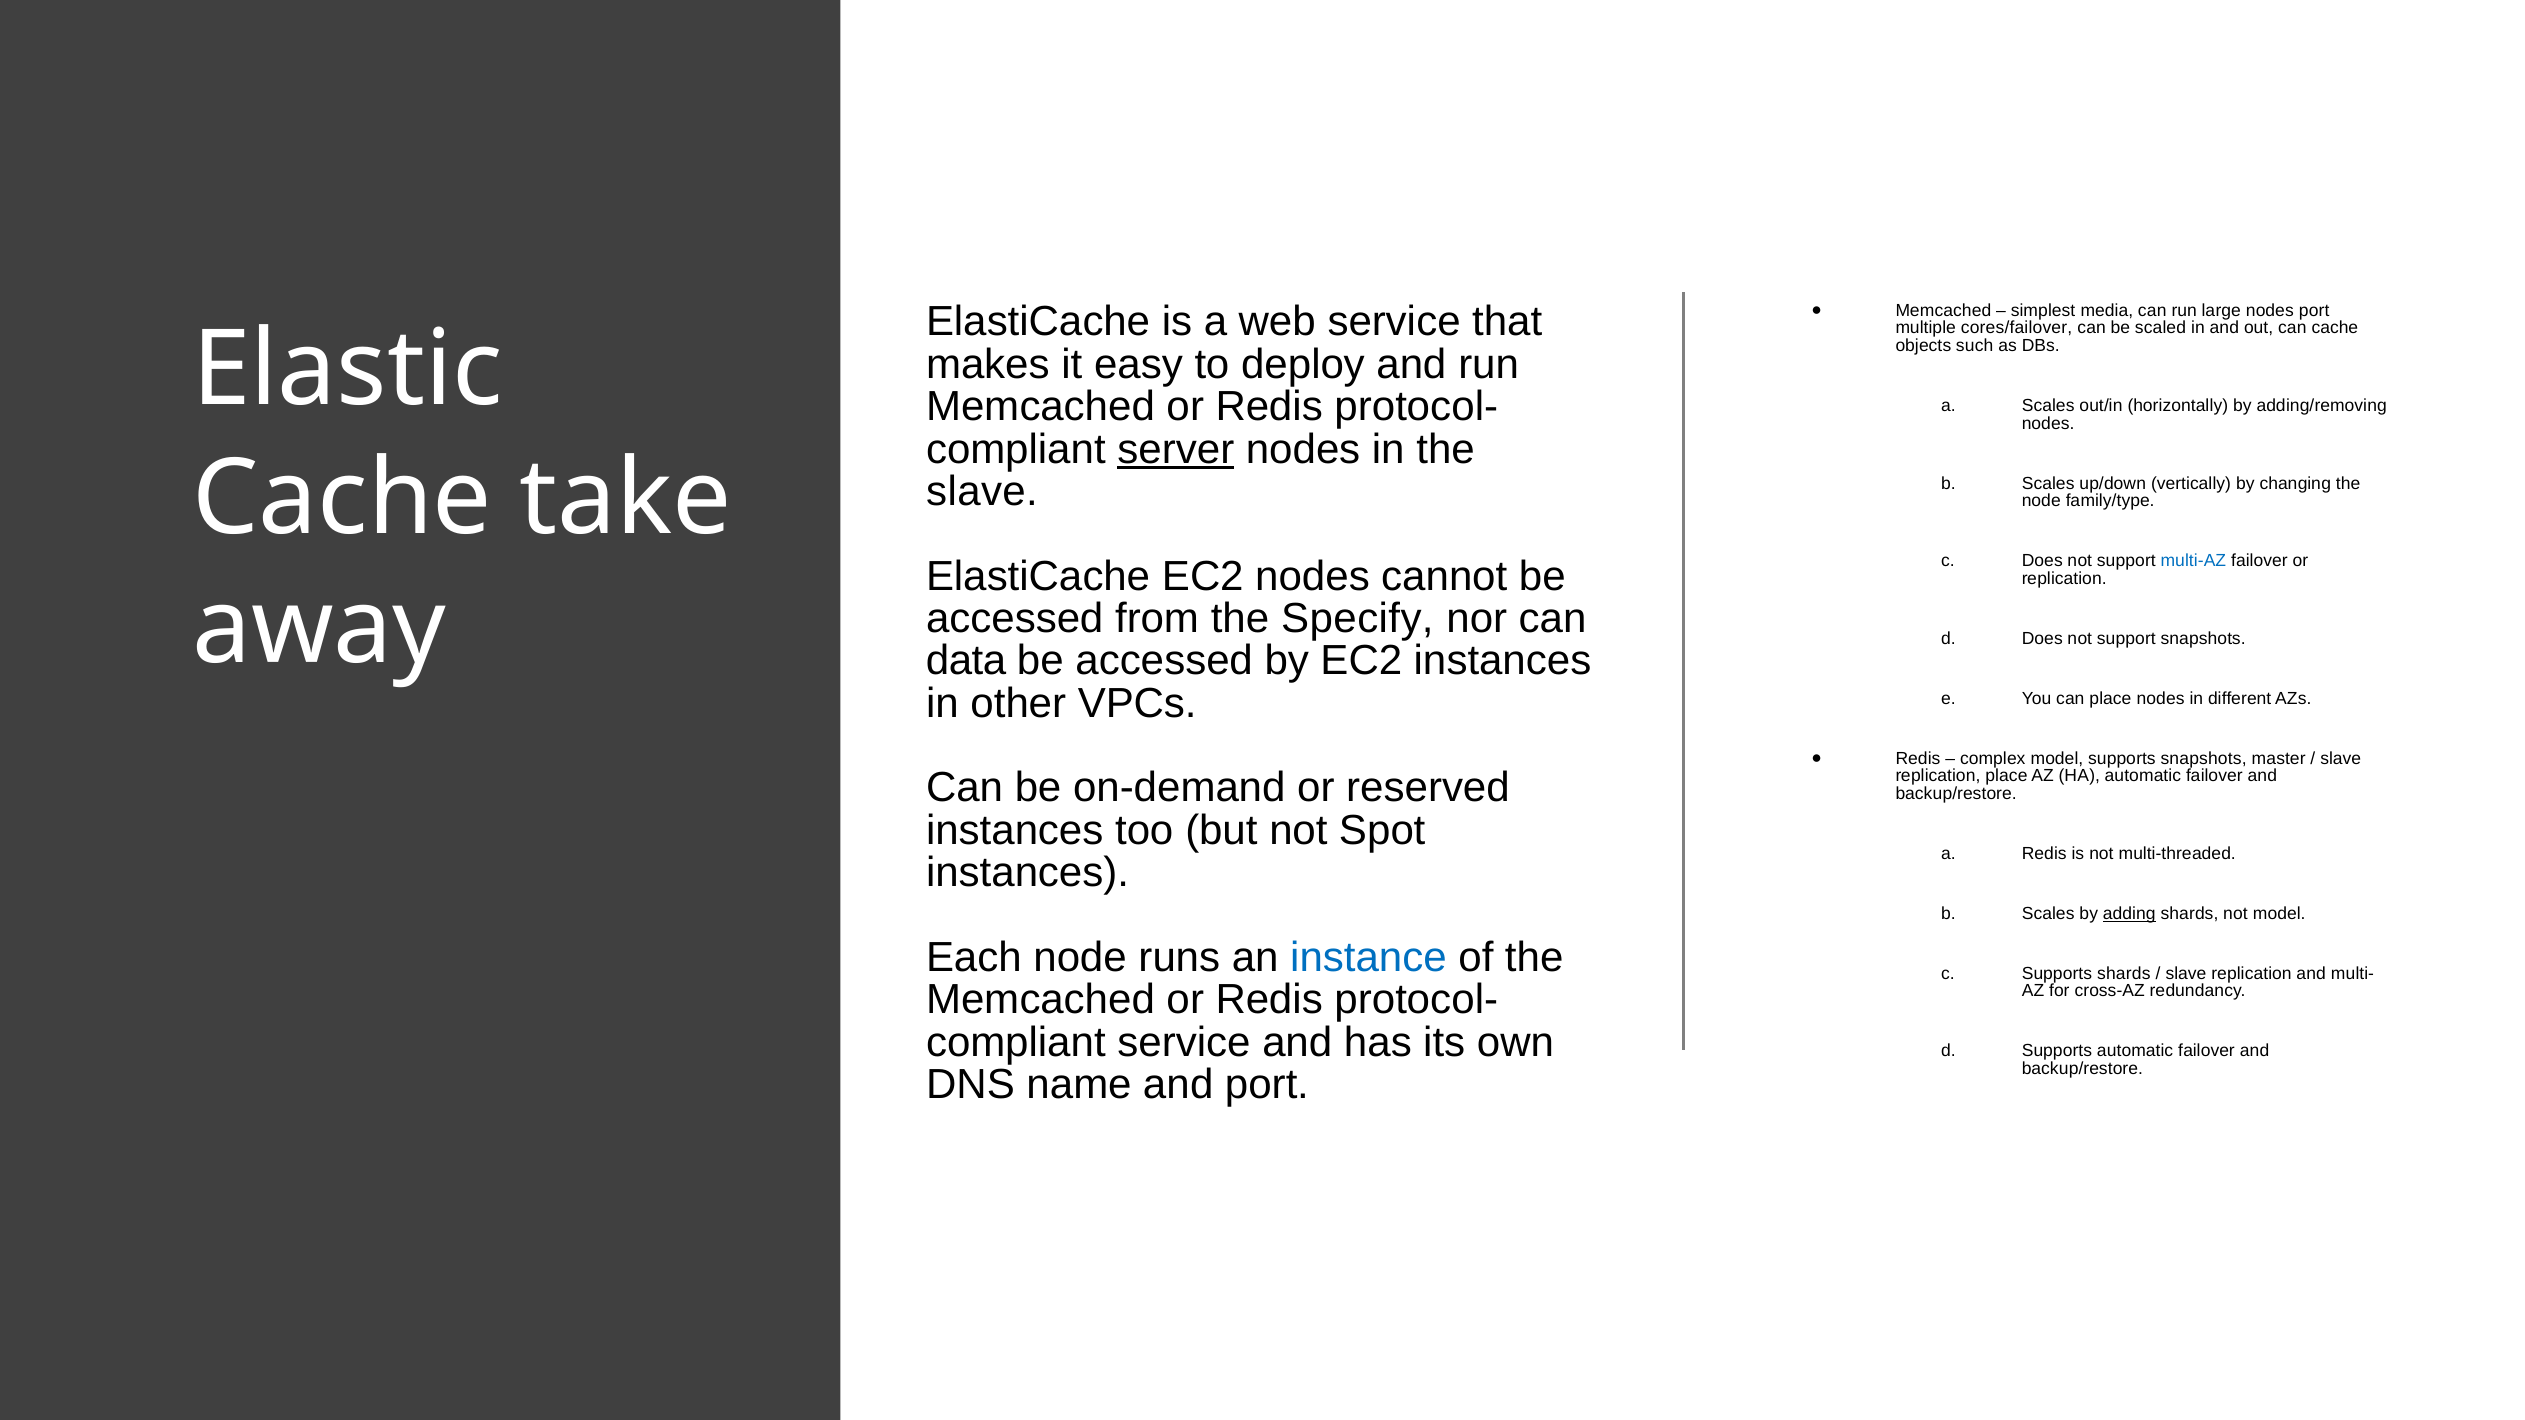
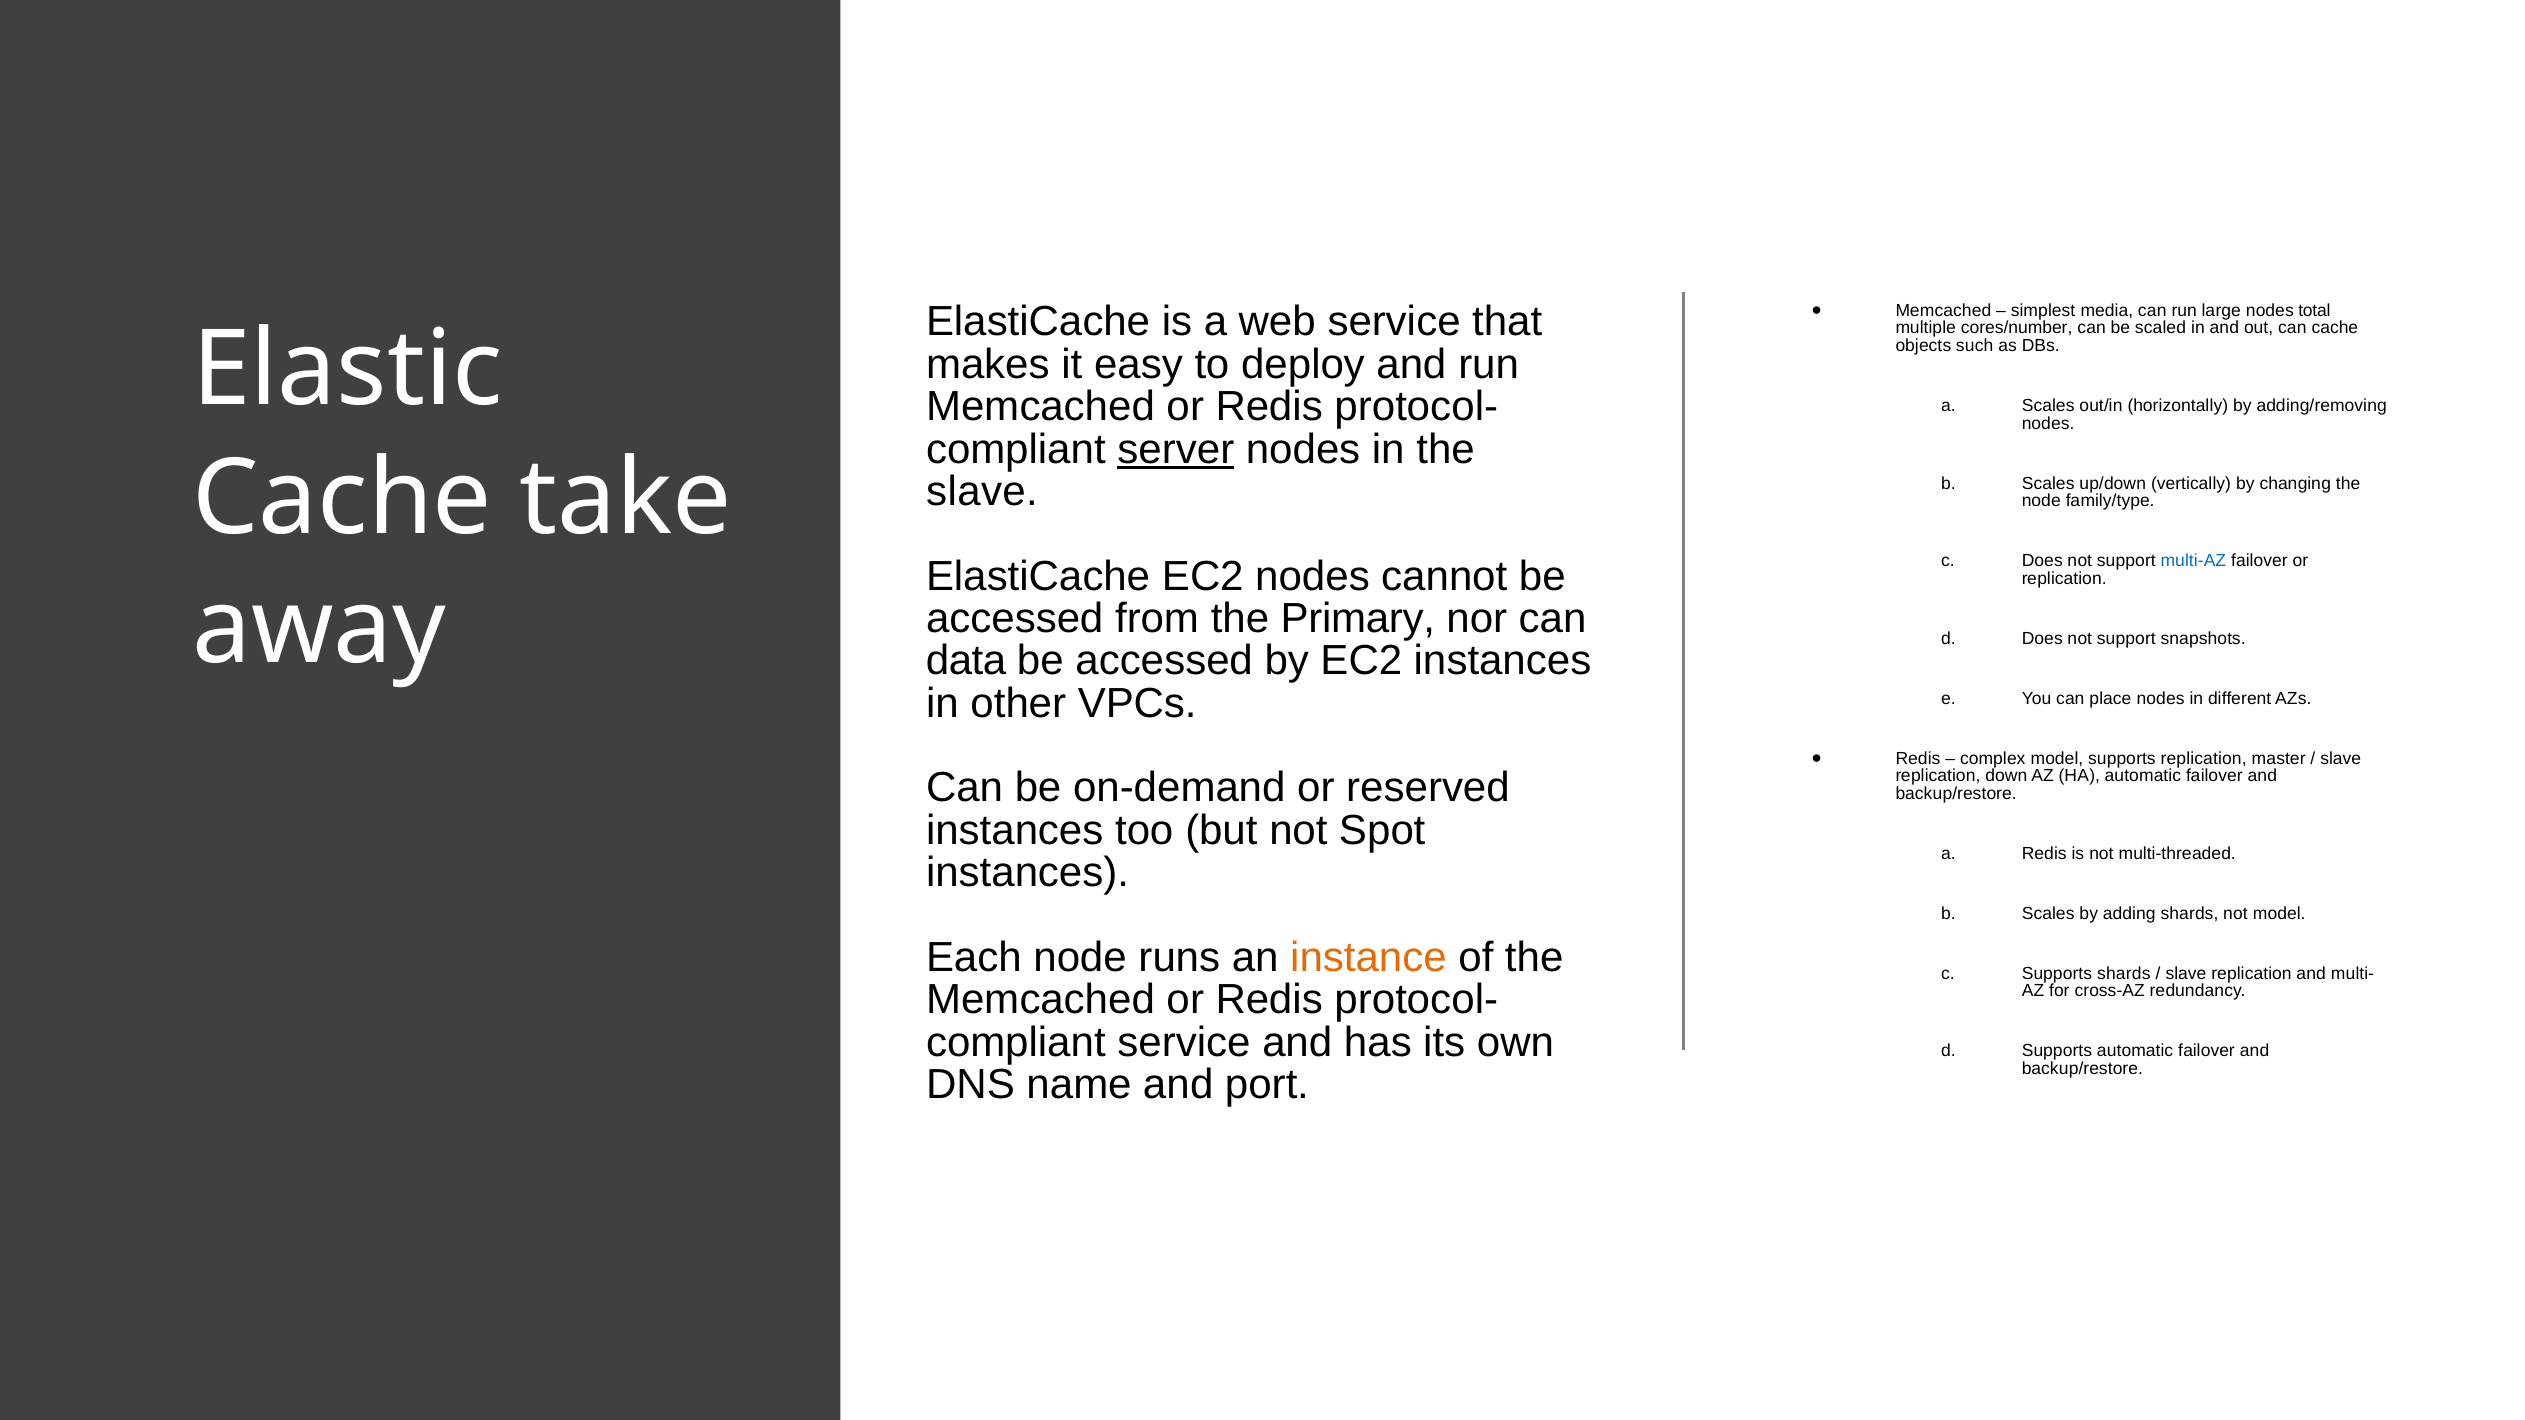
nodes port: port -> total (2314, 310)
cores/failover: cores/failover -> cores/number (2017, 328)
Specify: Specify -> Primary (1358, 619)
supports snapshots: snapshots -> replication (2204, 758)
replication place: place -> down (2006, 776)
adding underline: present -> none (2129, 914)
instance colour: blue -> orange (1369, 958)
